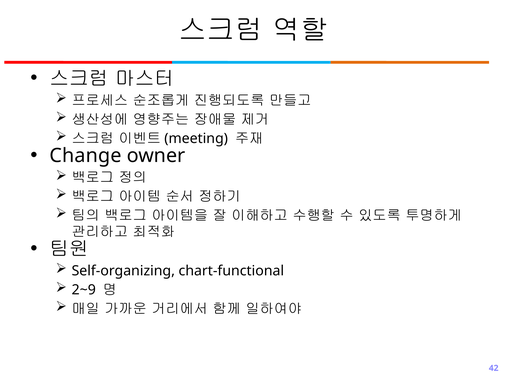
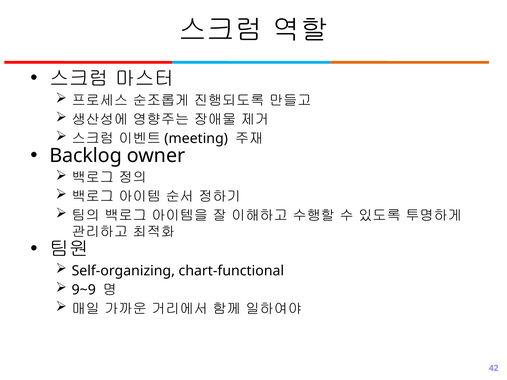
Change: Change -> Backlog (86, 156)
2~9: 2~9 -> 9~9 (84, 290)
